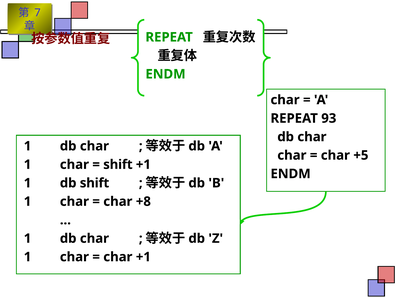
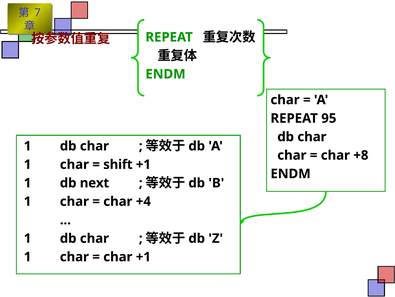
93: 93 -> 95 (329, 118)
+5: +5 -> +8 (361, 155)
db shift: shift -> next (94, 183)
+8: +8 -> +4 (143, 201)
